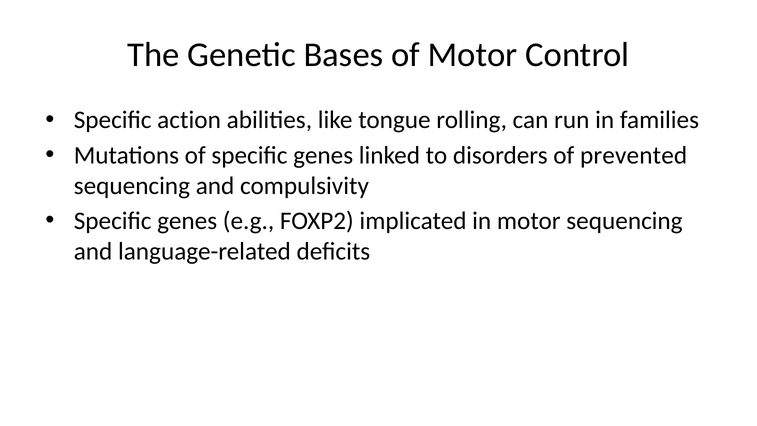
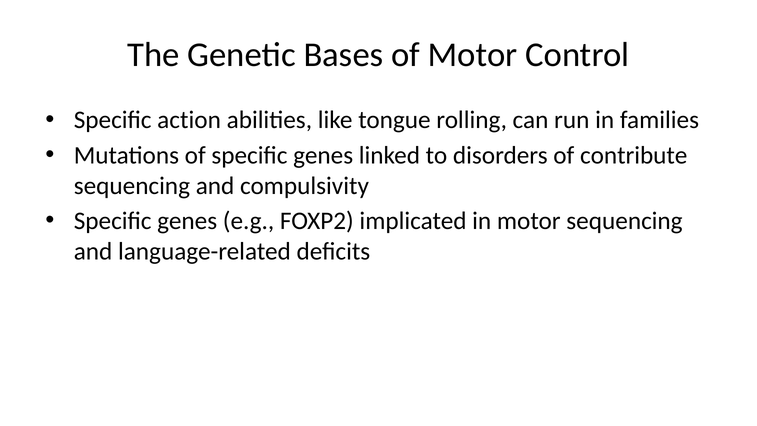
prevented: prevented -> contribute (634, 155)
